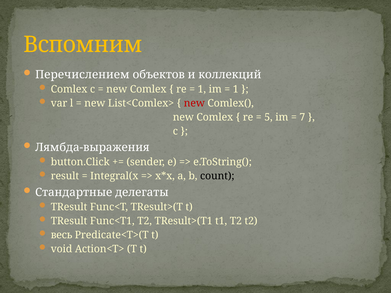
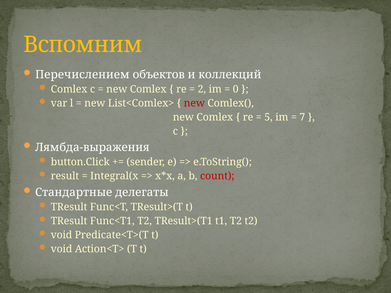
1: 1 -> 2 (202, 89)
1: 1 -> 0 (236, 89)
count colour: black -> red (217, 176)
весь: весь -> void (61, 235)
